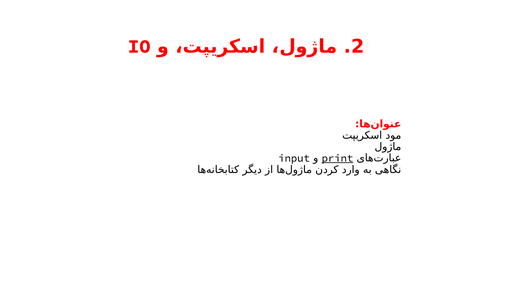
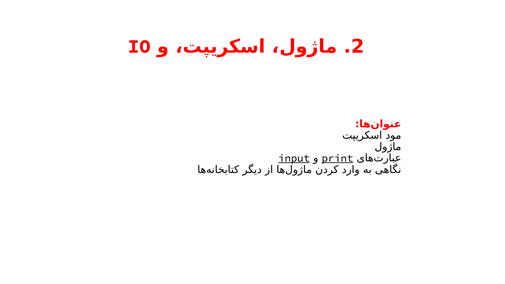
input underline: none -> present (294, 158)
